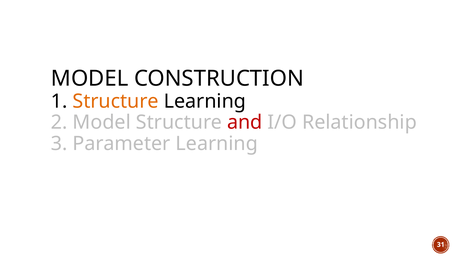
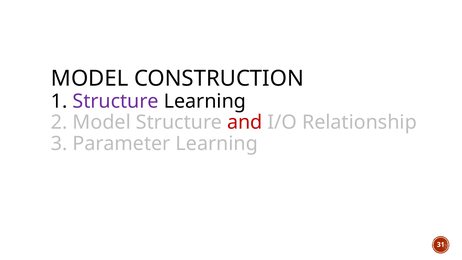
Structure colour: orange -> purple (116, 101)
